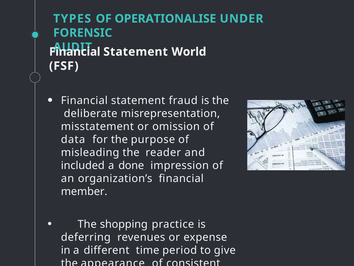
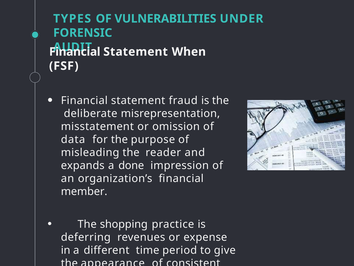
OPERATIONALISE: OPERATIONALISE -> VULNERABILITIES (165, 19)
World: World -> When (189, 52)
included: included -> expands (83, 165)
